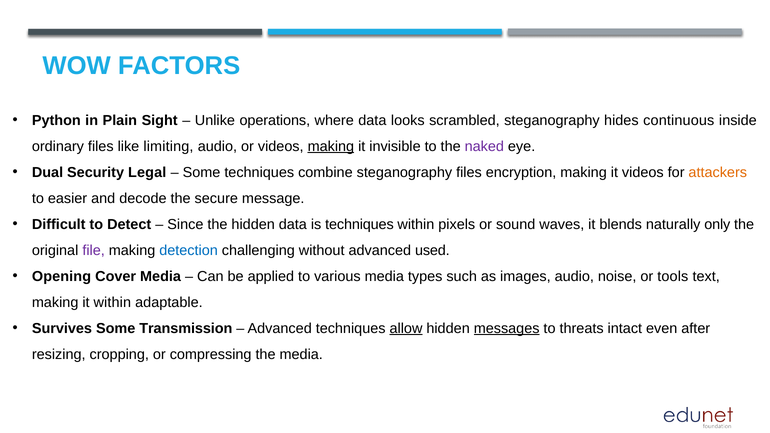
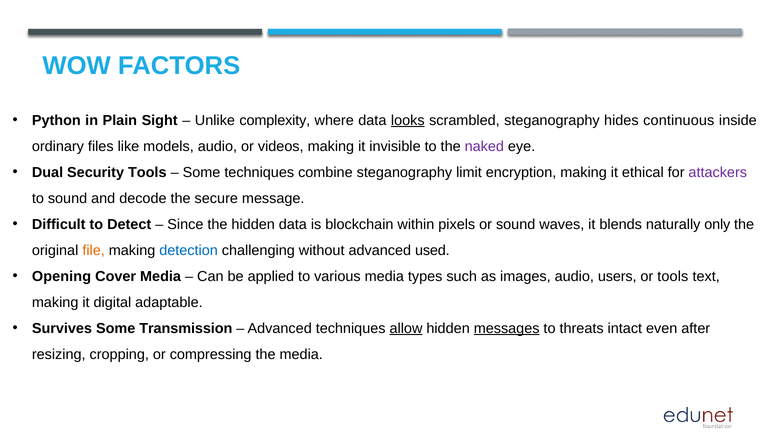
operations: operations -> complexity (275, 120)
looks underline: none -> present (408, 120)
limiting: limiting -> models (169, 146)
making underline: present -> none (331, 146)
Security Legal: Legal -> Tools (147, 172)
steganography files: files -> limit (469, 172)
it videos: videos -> ethical (643, 172)
attackers colour: orange -> purple (718, 172)
to easier: easier -> sound (68, 198)
is techniques: techniques -> blockchain (359, 224)
file colour: purple -> orange (94, 250)
noise: noise -> users (617, 276)
it within: within -> digital (112, 302)
